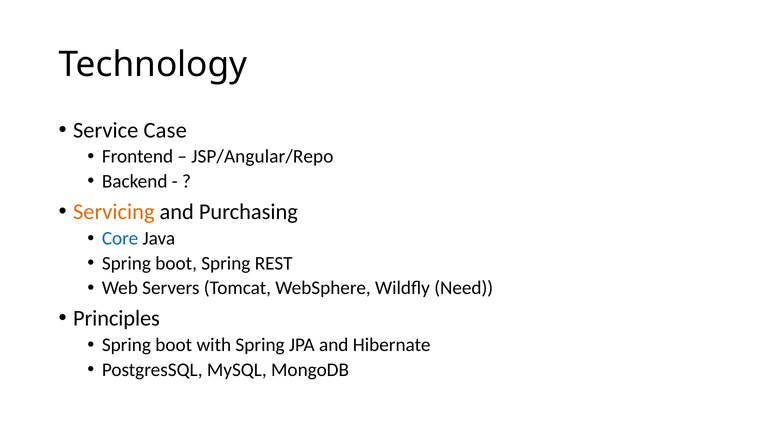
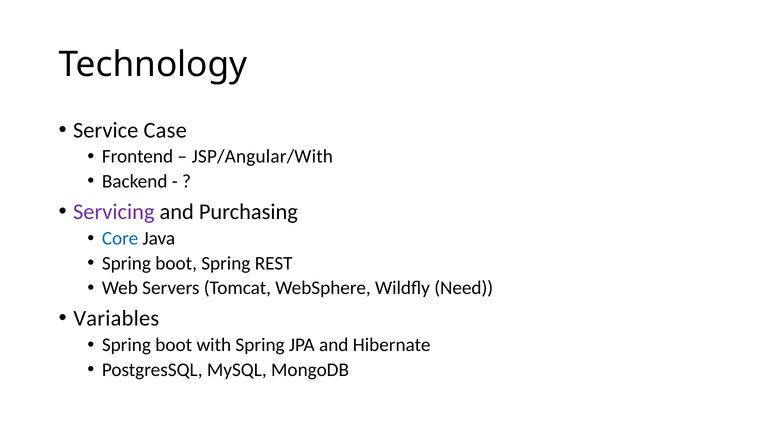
JSP/Angular/Repo: JSP/Angular/Repo -> JSP/Angular/With (262, 156)
Servicing colour: orange -> purple (114, 212)
Principles: Principles -> Variables (116, 318)
